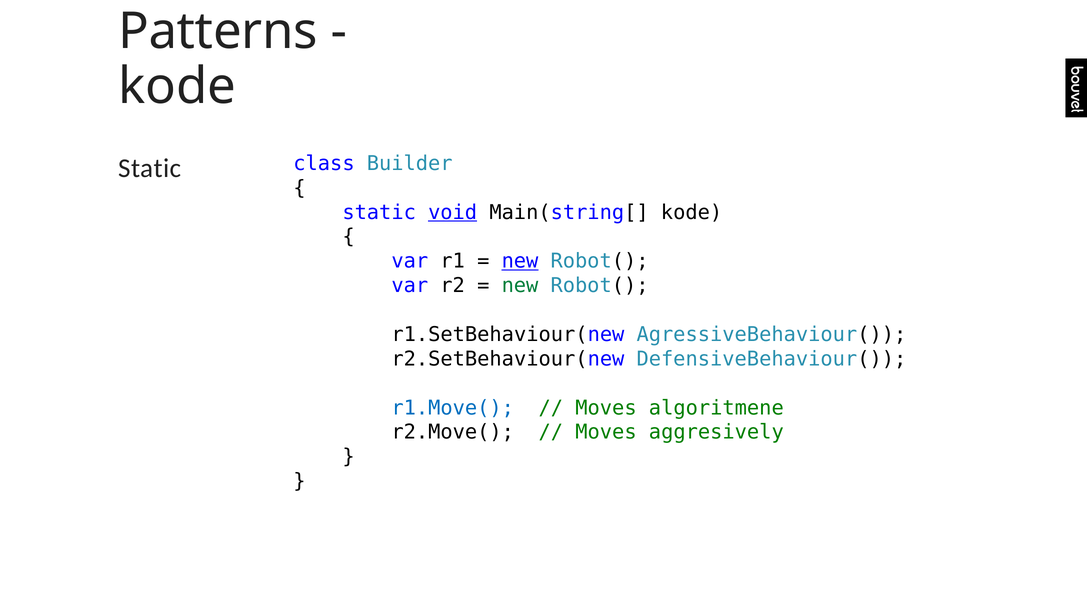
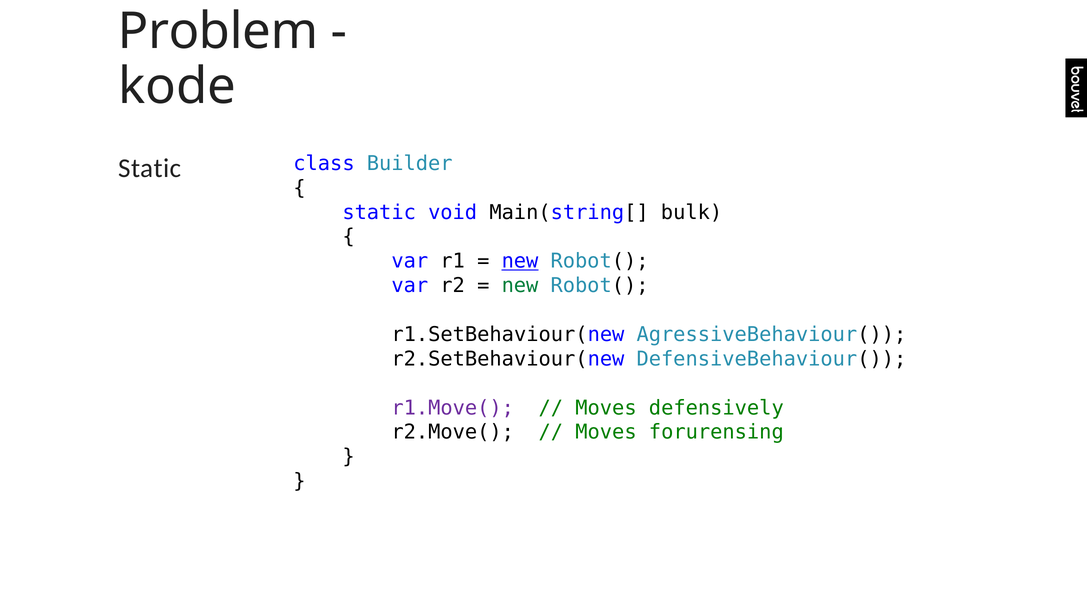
Patterns: Patterns -> Problem (218, 31)
void underline: present -> none (453, 212)
Main(string[ kode: kode -> bulk (692, 212)
r1.Move( colour: blue -> purple (453, 408)
algoritmene: algoritmene -> defensively (716, 408)
aggresively: aggresively -> forurensing (716, 433)
